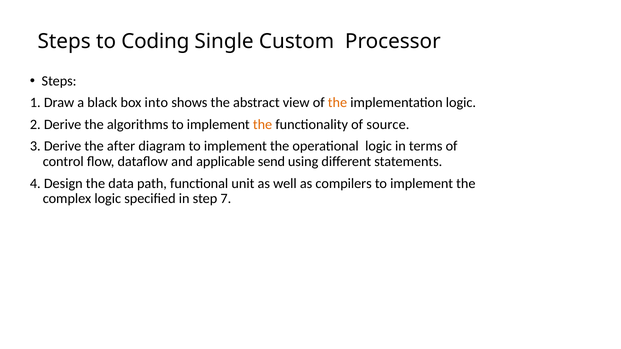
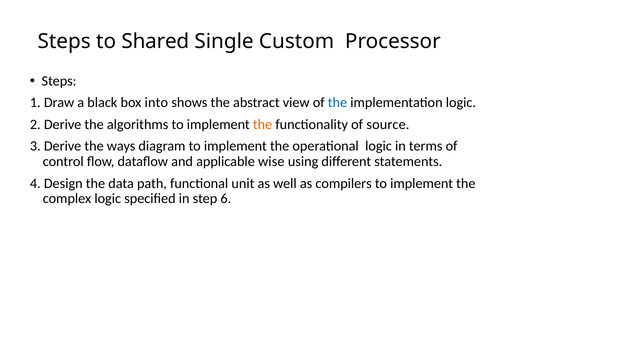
Coding: Coding -> Shared (155, 41)
the colour: orange -> blue (337, 103)
after: after -> ways (121, 146)
send: send -> wise (271, 162)
7: 7 -> 6 (226, 199)
